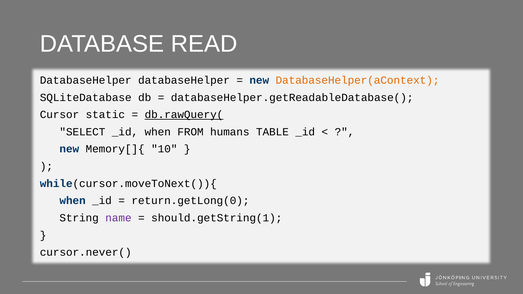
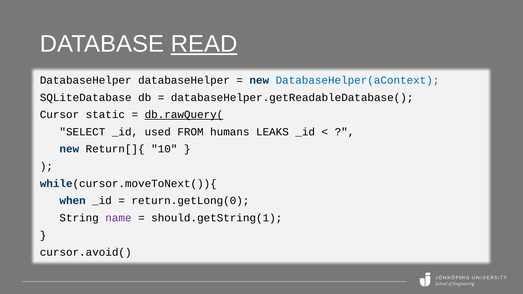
READ underline: none -> present (204, 44)
DatabaseHelper(aContext colour: orange -> blue (357, 80)
_id when: when -> used (158, 132)
TABLE: TABLE -> LEAKS (272, 132)
Memory[]{: Memory[]{ -> Return[]{ (115, 149)
cursor.never(: cursor.never( -> cursor.avoid( (86, 252)
